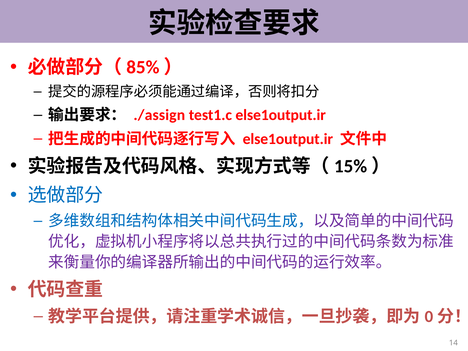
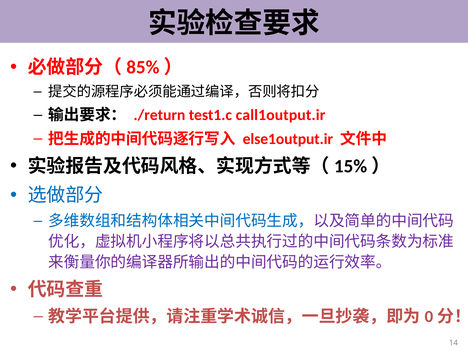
./assign: ./assign -> ./return (159, 115)
test1.c else1output.ir: else1output.ir -> call1output.ir (281, 115)
